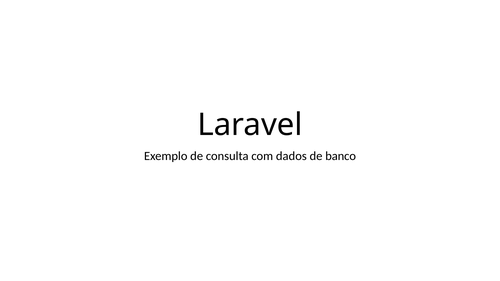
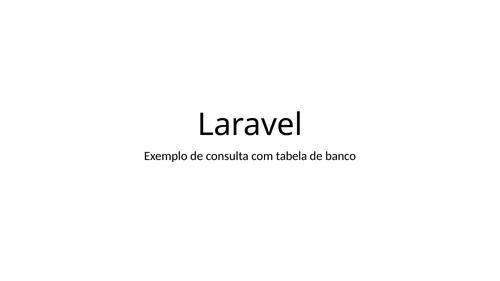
dados: dados -> tabela (291, 156)
